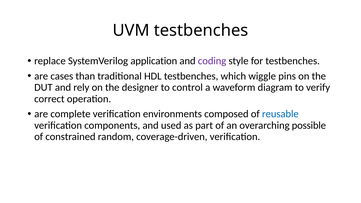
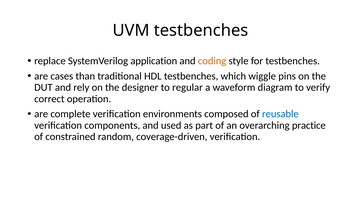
coding colour: purple -> orange (212, 61)
control: control -> regular (187, 88)
possible: possible -> practice (309, 125)
